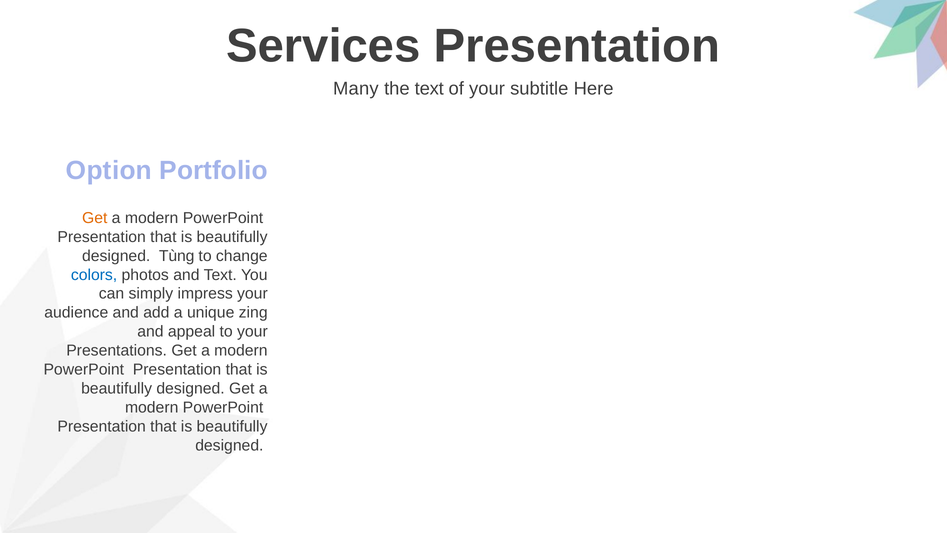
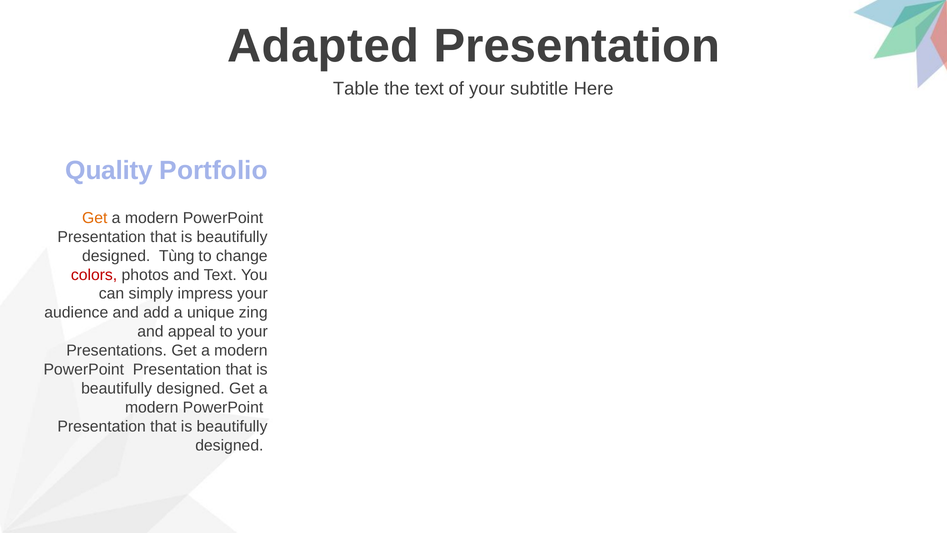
Services: Services -> Adapted (323, 46)
Many: Many -> Table (356, 89)
Option: Option -> Quality (109, 170)
colors colour: blue -> red (94, 275)
